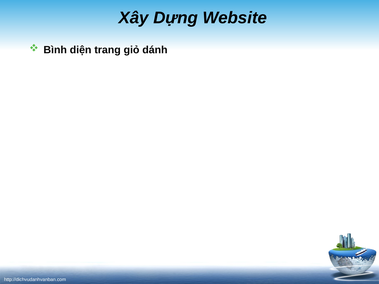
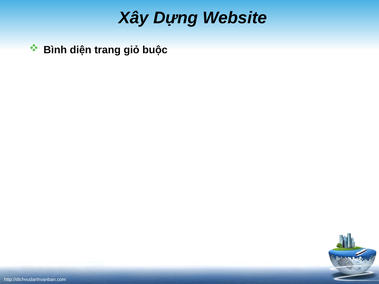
dánh: dánh -> buộc (155, 50)
